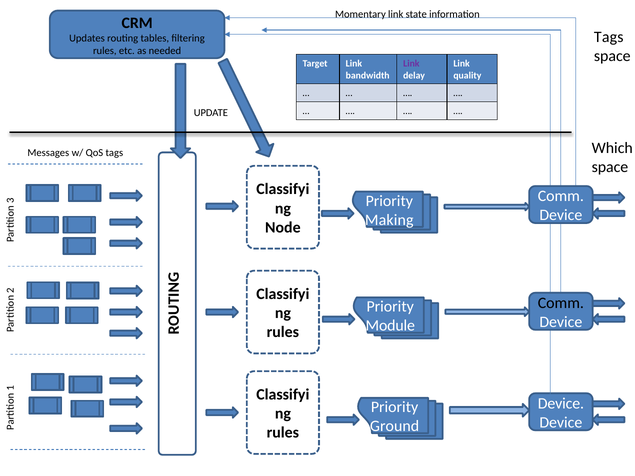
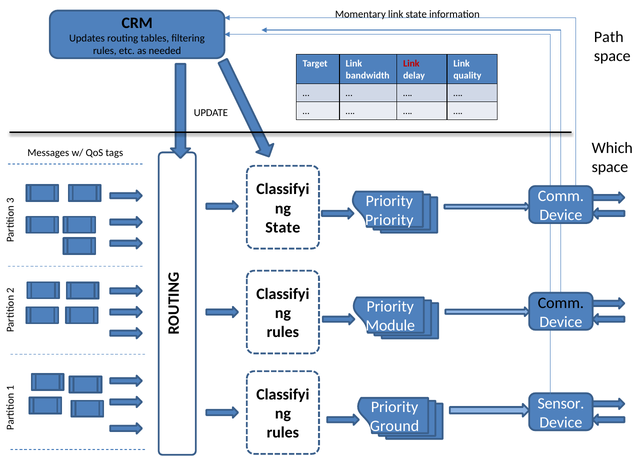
Tags: Tags -> Path (609, 37)
Link colour: purple -> red (411, 63)
Making: Making -> Priority (389, 220)
Node: Node -> State (283, 227)
Device: Device -> Sensor (561, 404)
